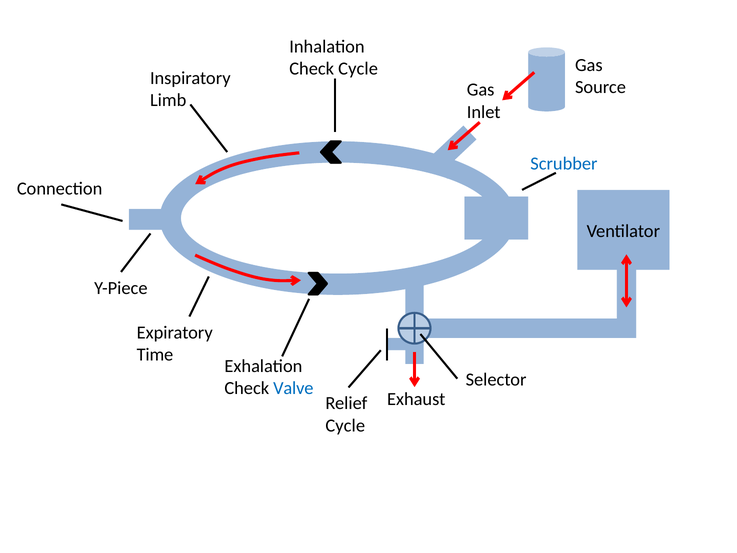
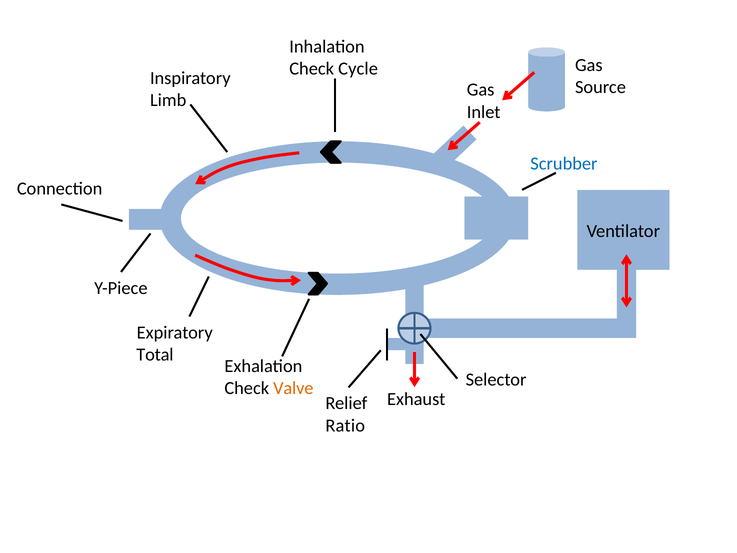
Time: Time -> Total (155, 354)
Valve colour: blue -> orange (293, 388)
Cycle: Cycle -> Ratio (345, 425)
